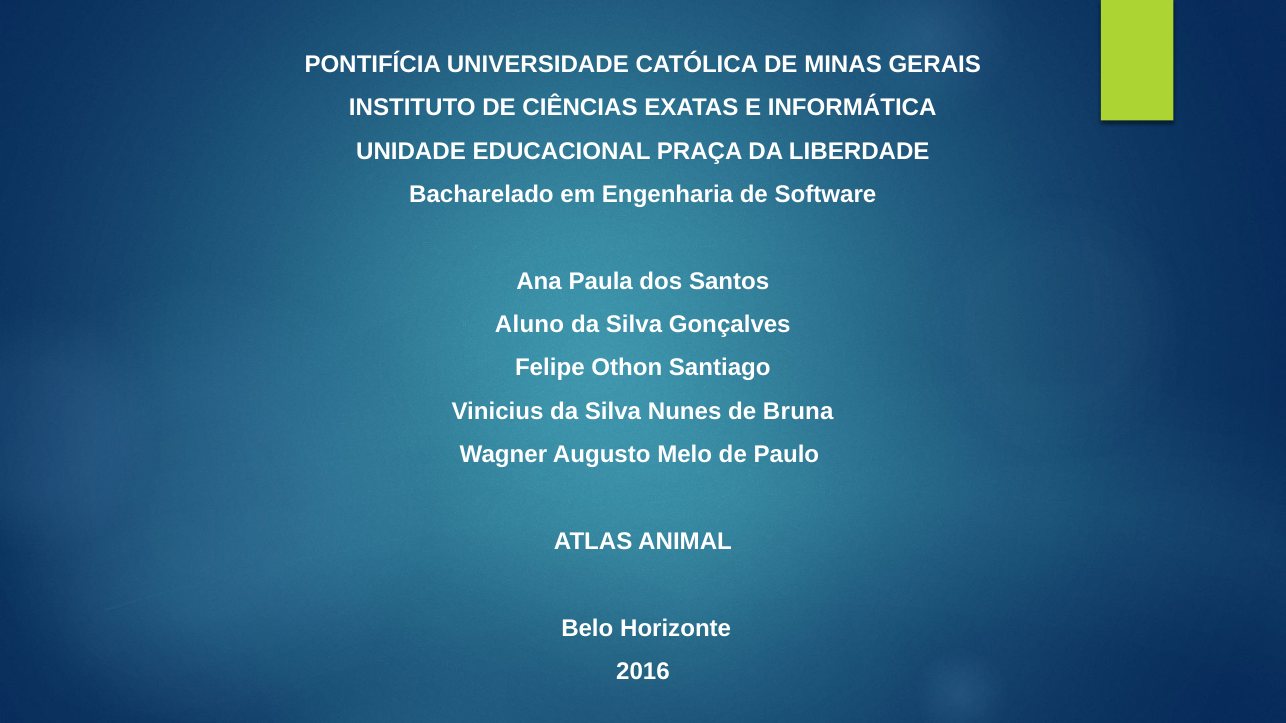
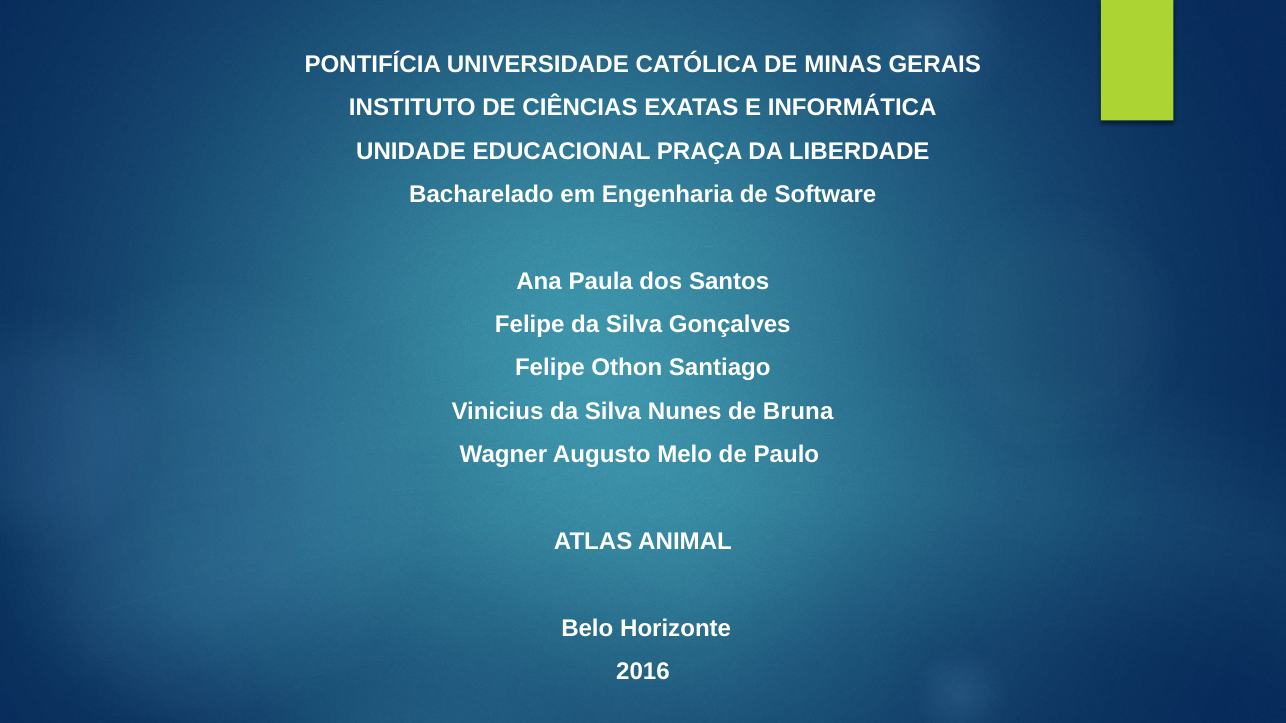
Aluno: Aluno -> Felipe (530, 325)
